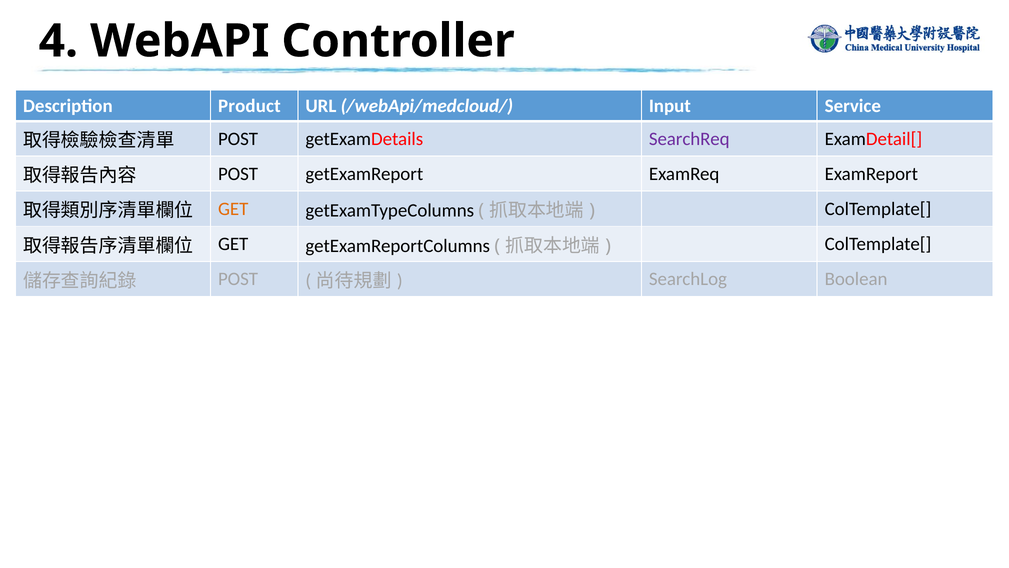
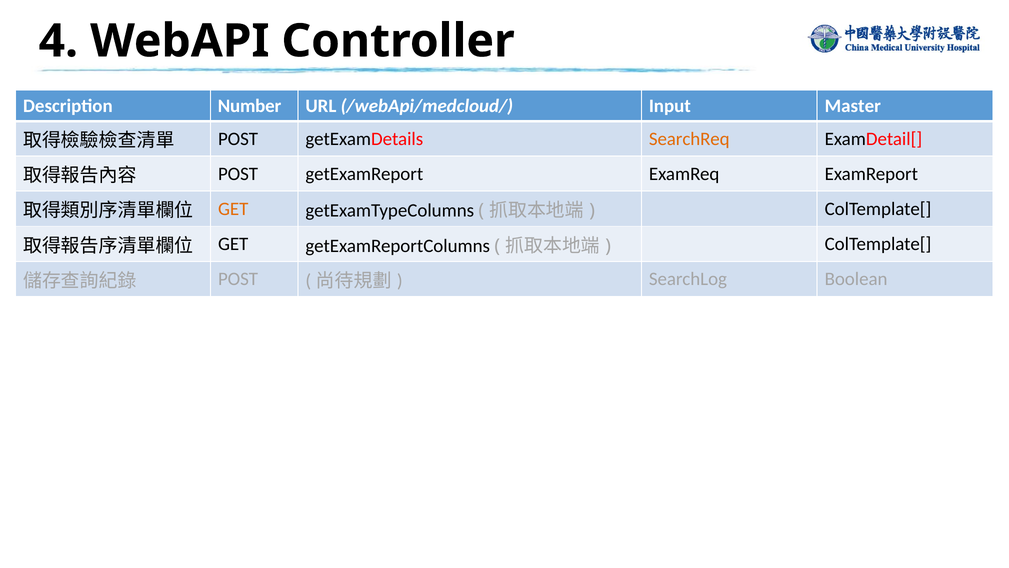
Product: Product -> Number (250, 106)
Service: Service -> Master (853, 106)
SearchReq colour: purple -> orange (689, 139)
